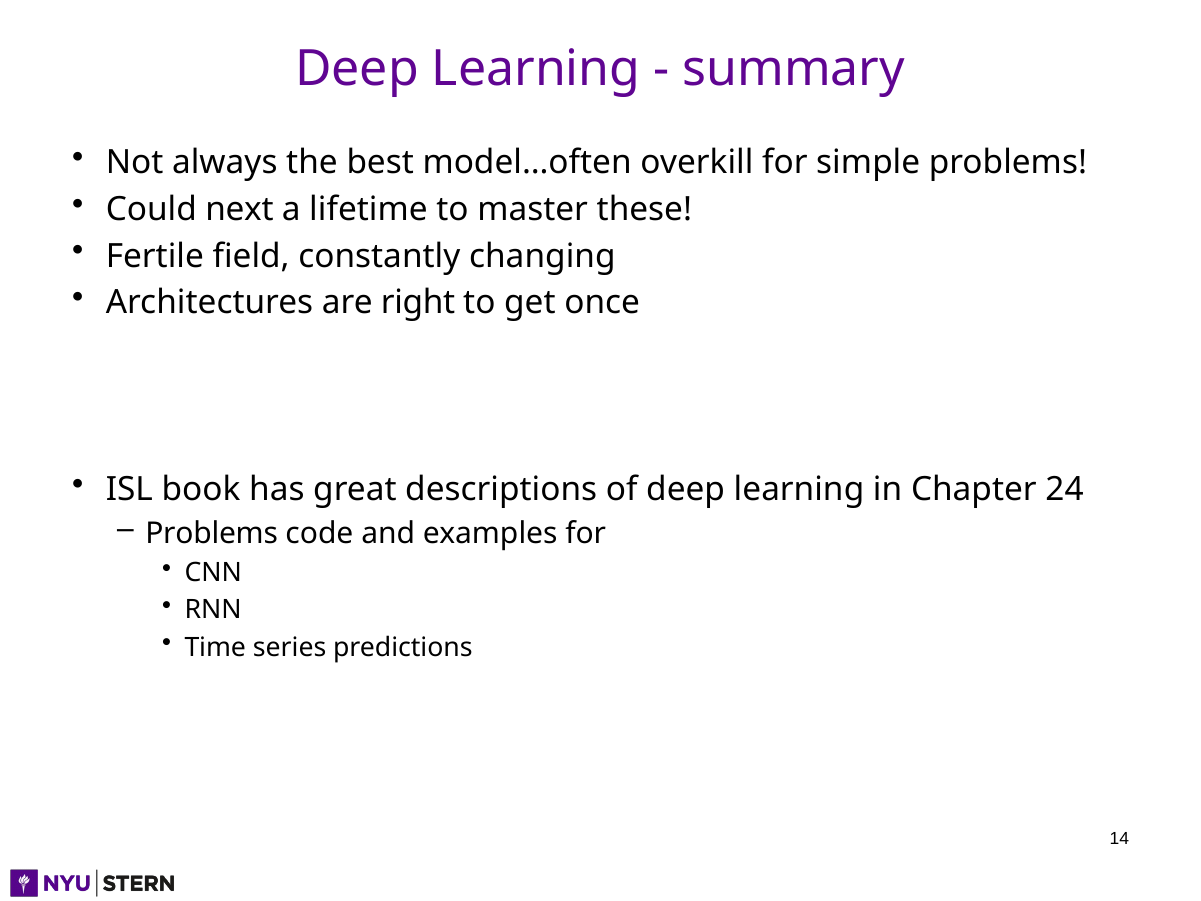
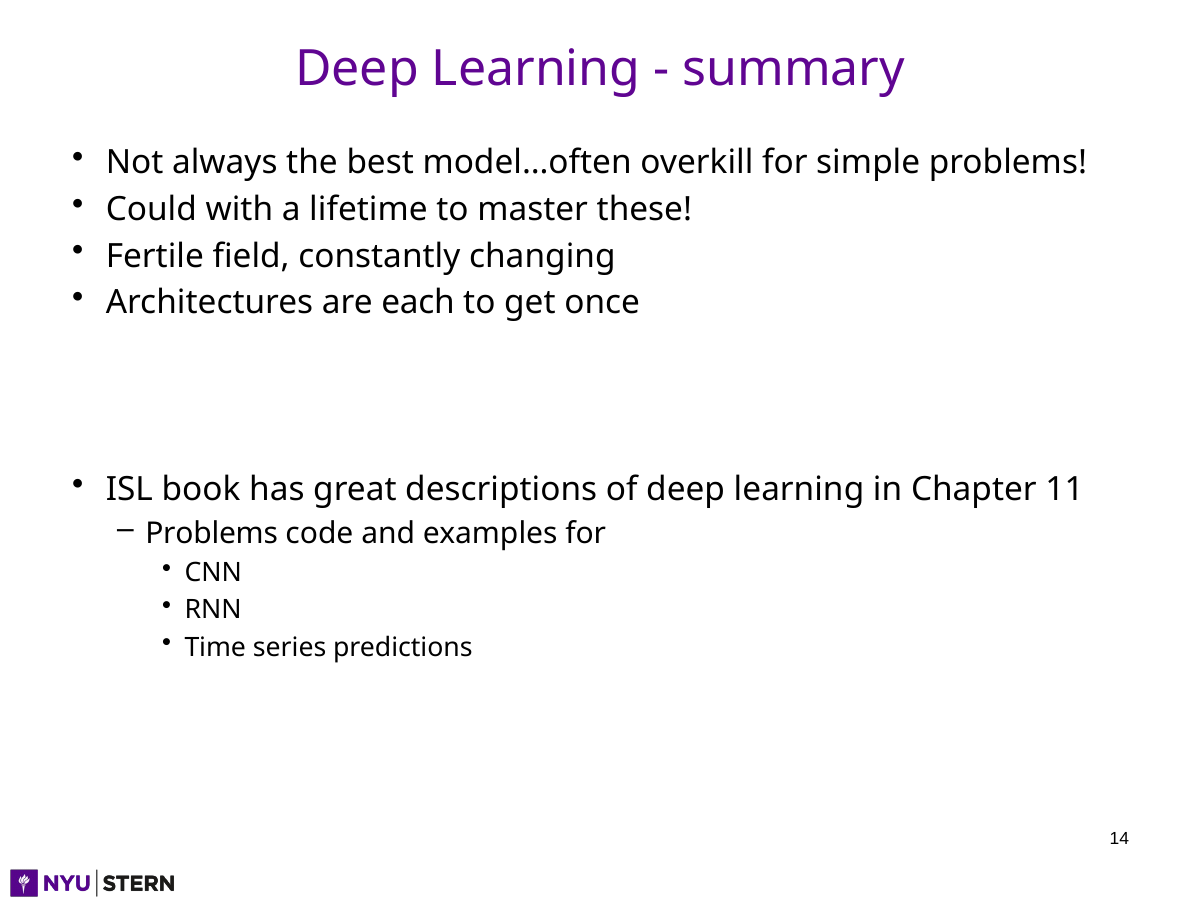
next: next -> with (239, 209)
right: right -> each (418, 303)
24: 24 -> 11 (1065, 490)
